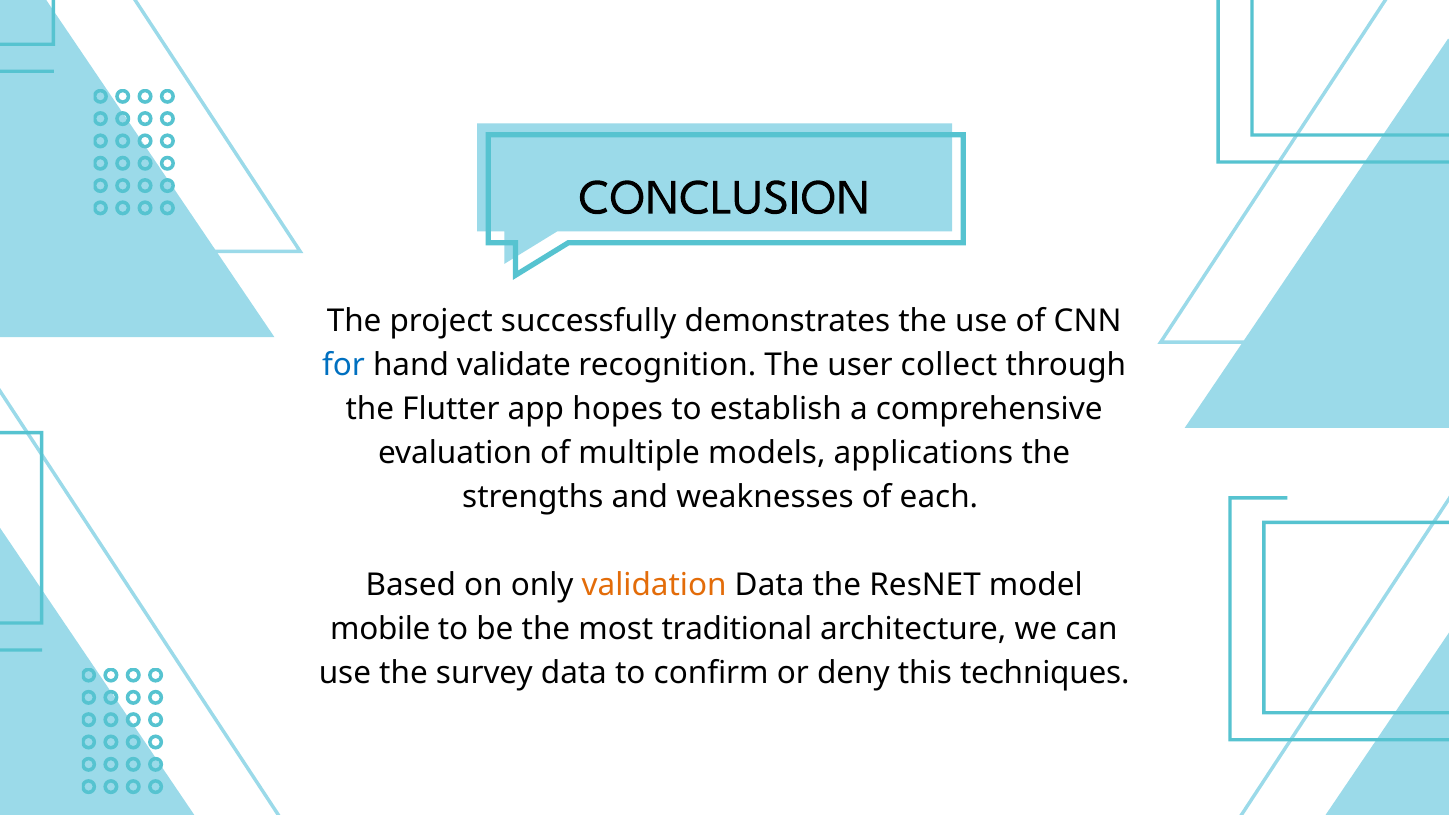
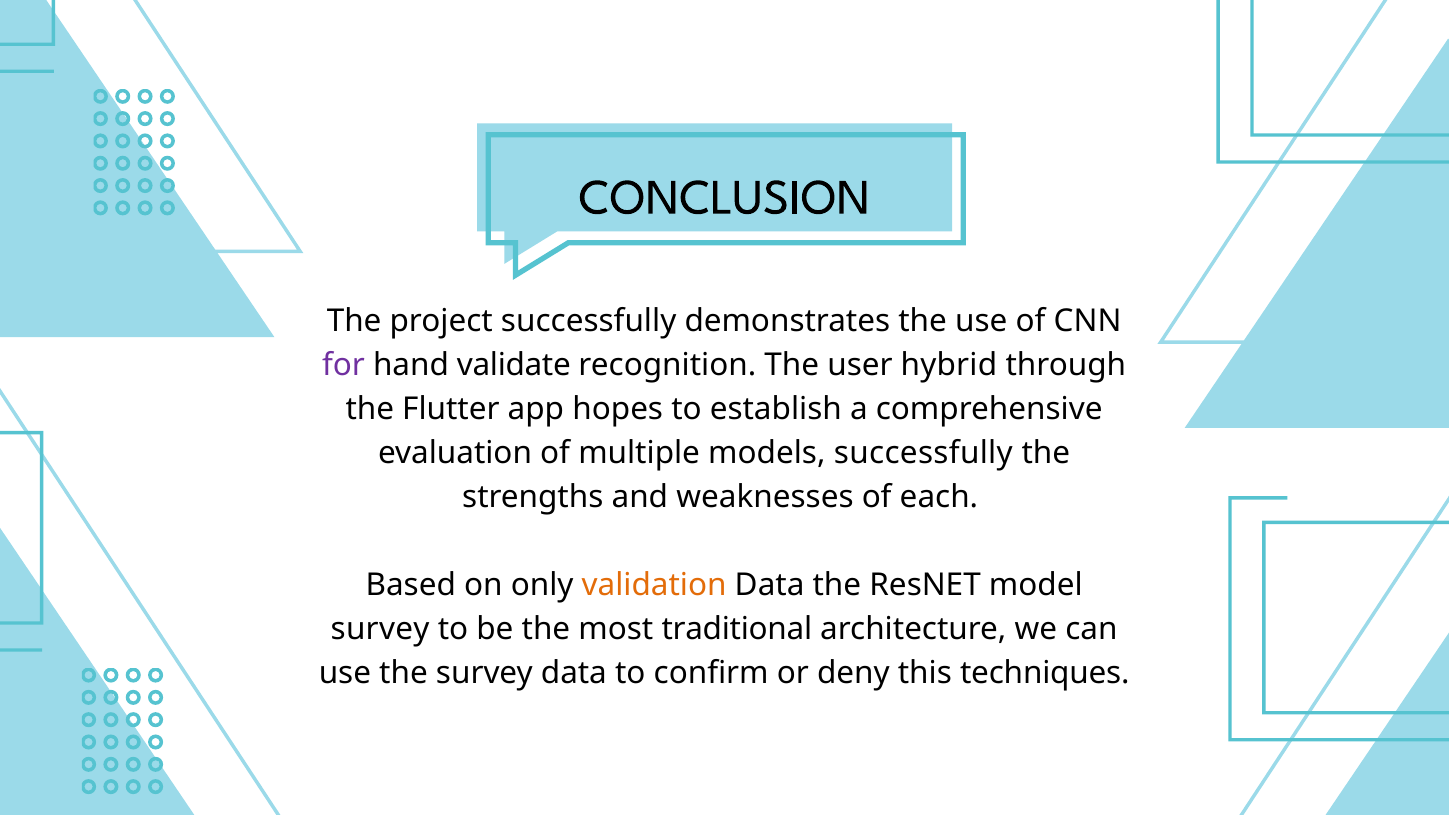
for colour: blue -> purple (343, 365)
collect: collect -> hybrid (949, 365)
models applications: applications -> successfully (923, 453)
mobile: mobile -> survey (380, 629)
